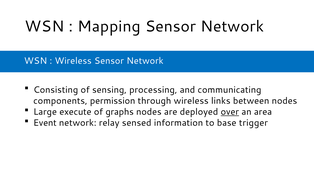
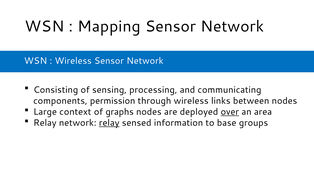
execute: execute -> context (75, 112)
Event: Event -> Relay (45, 123)
relay underline: none -> present (109, 123)
trigger: trigger -> groups (254, 123)
